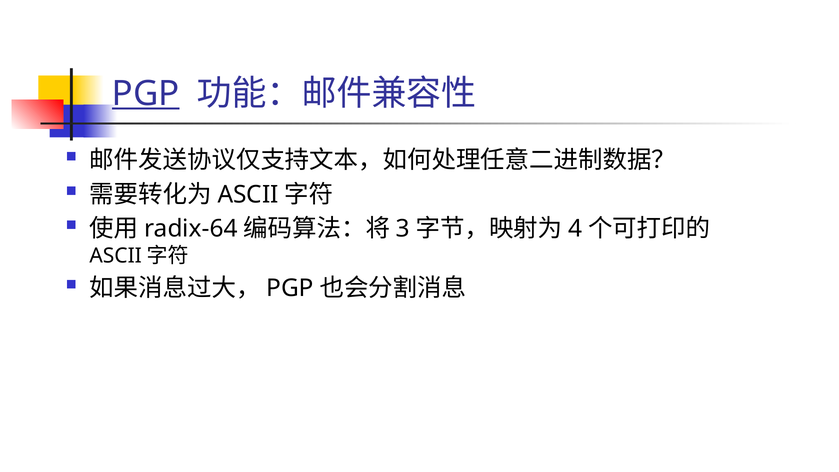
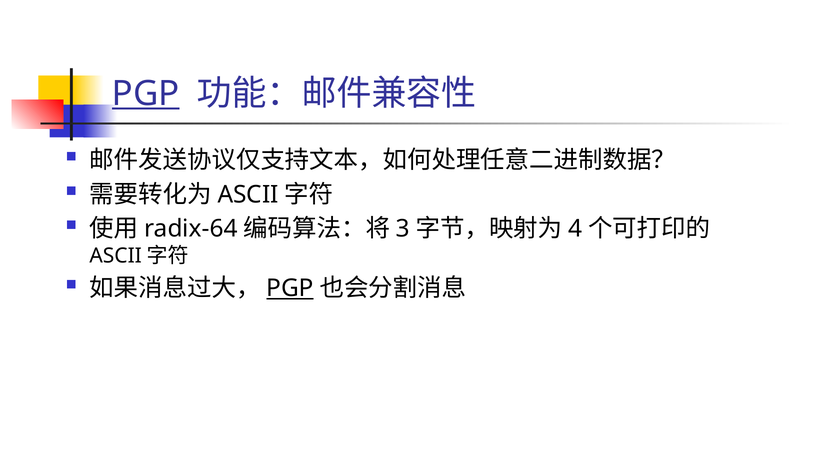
PGP underline: none -> present (290, 288)
